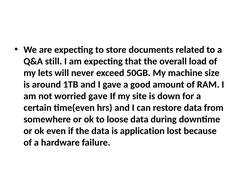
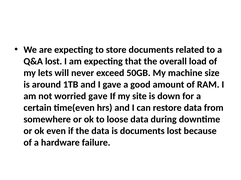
Q&A still: still -> lost (54, 62)
is application: application -> documents (142, 131)
